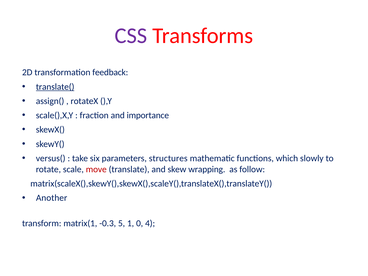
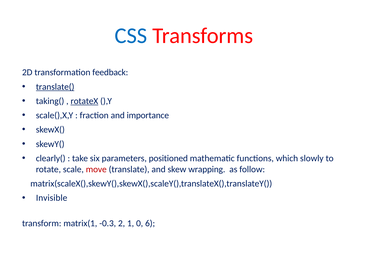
CSS colour: purple -> blue (131, 36)
assign(: assign( -> taking( (50, 101)
rotateX underline: none -> present (84, 101)
versus(: versus( -> clearly( (51, 158)
structures: structures -> positioned (168, 158)
Another: Another -> Invisible (52, 198)
5: 5 -> 2 (122, 223)
4: 4 -> 6 (150, 223)
